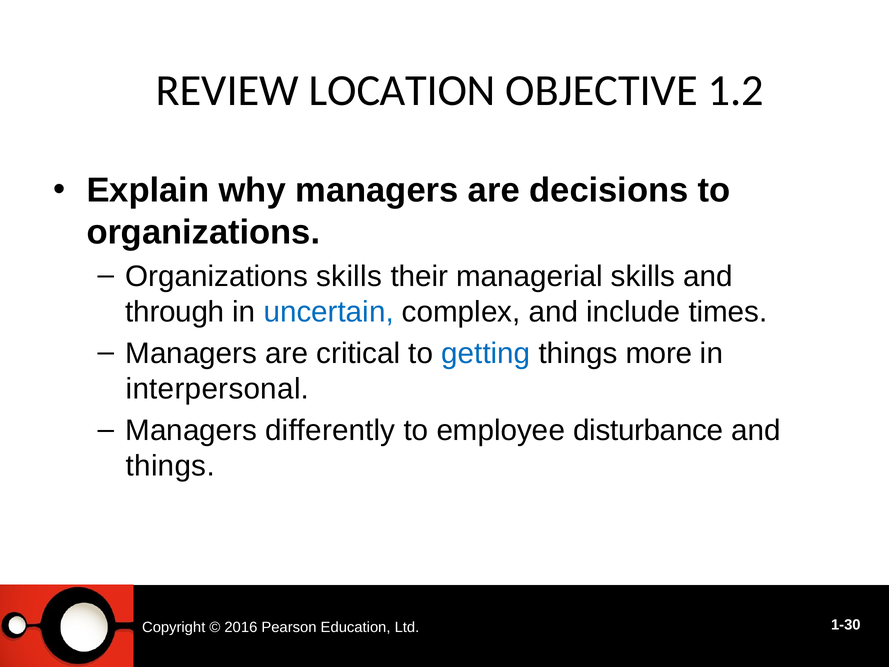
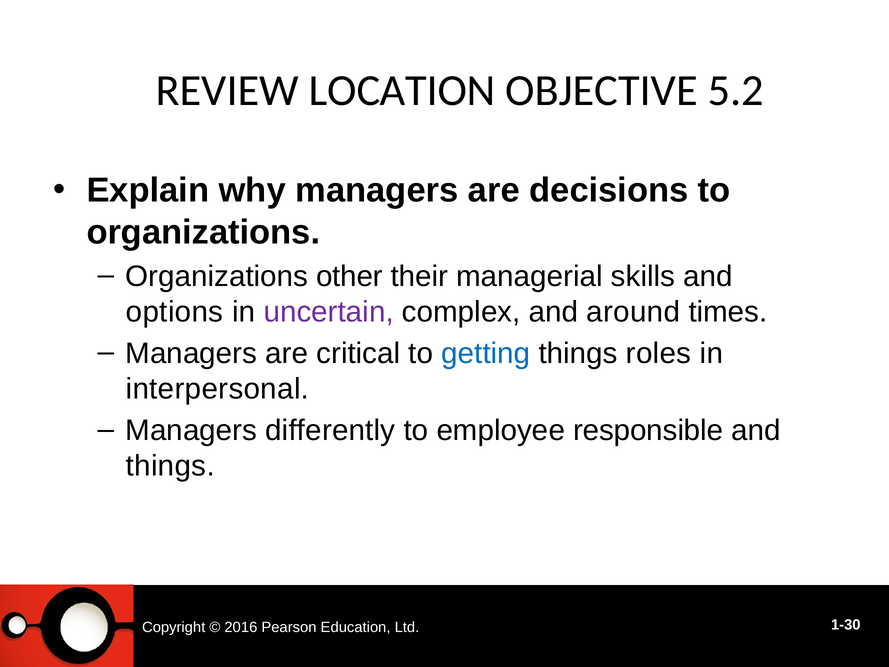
1.2: 1.2 -> 5.2 (736, 90)
Organizations skills: skills -> other (349, 276)
through: through -> options (175, 312)
uncertain colour: blue -> purple (329, 312)
include: include -> around (633, 312)
more: more -> roles (659, 353)
disturbance: disturbance -> responsible (648, 430)
